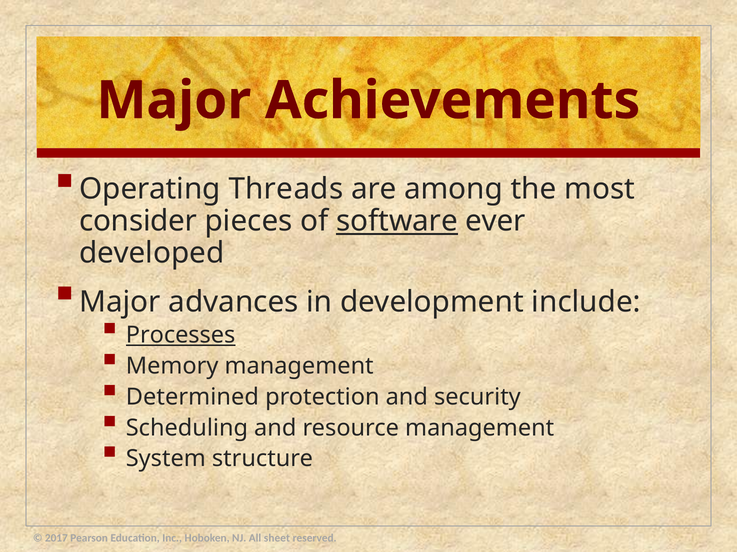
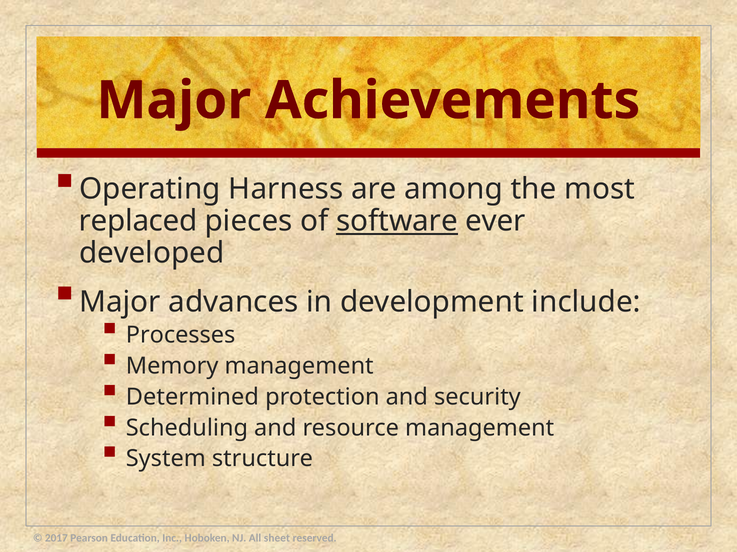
Threads: Threads -> Harness (286, 189)
consider: consider -> replaced (138, 221)
Processes underline: present -> none (181, 336)
